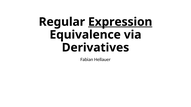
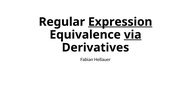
via underline: none -> present (133, 35)
